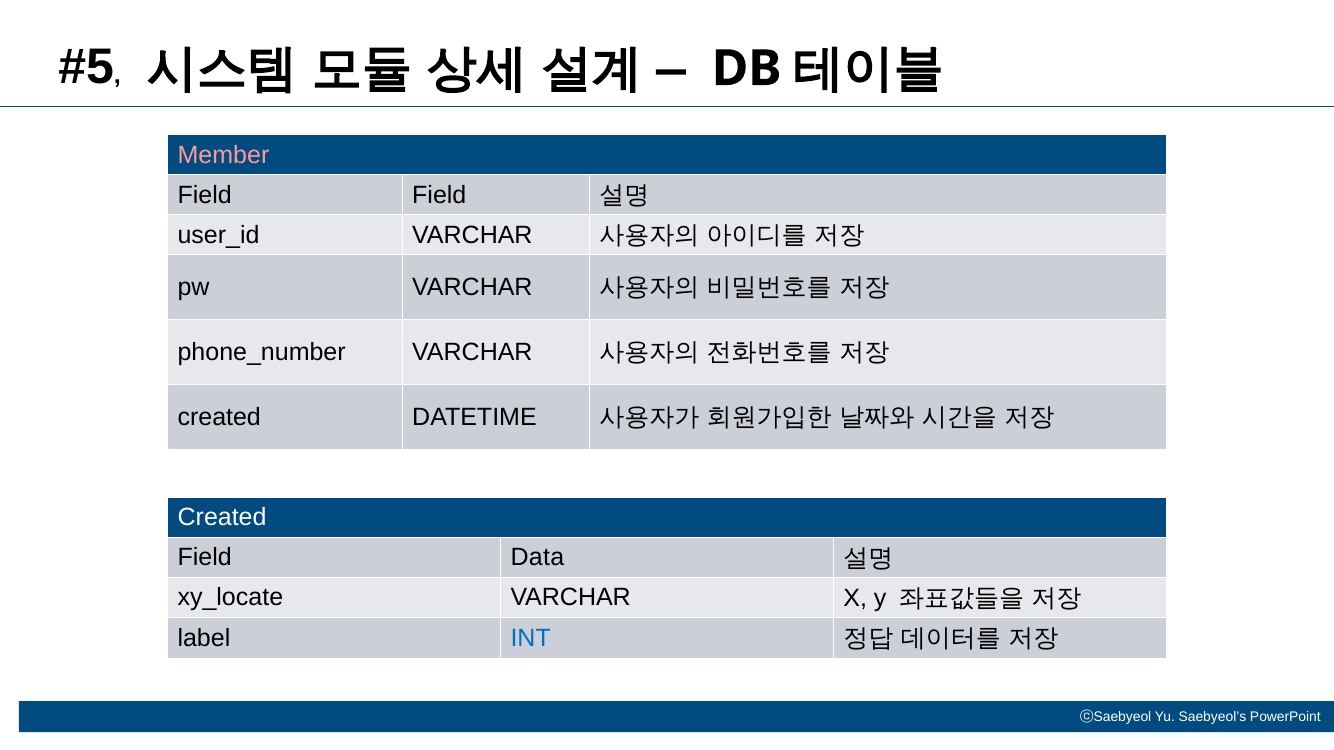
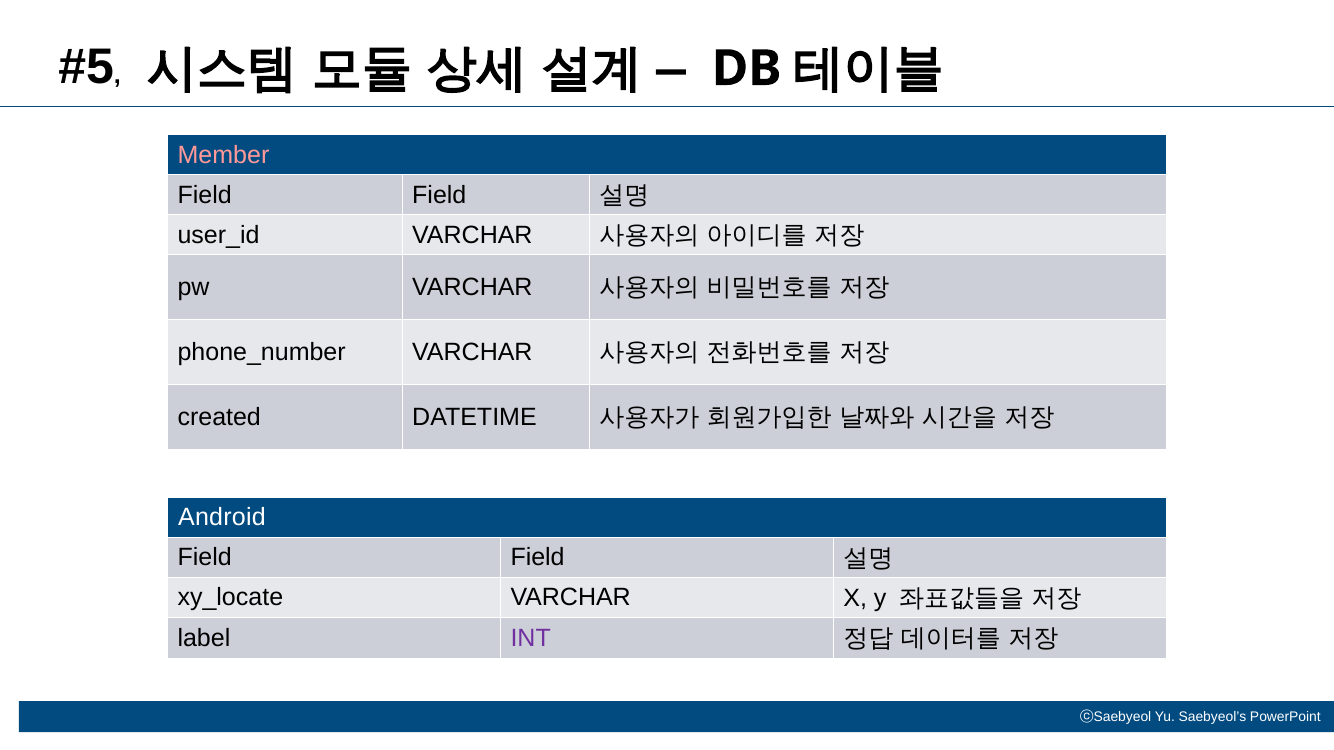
Created: Created -> Android (222, 518)
Data: Data -> Field (538, 558)
INT colour: blue -> purple (531, 639)
